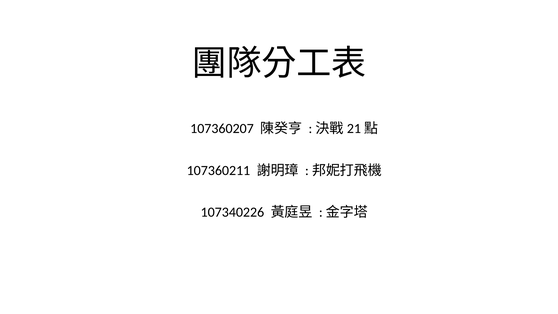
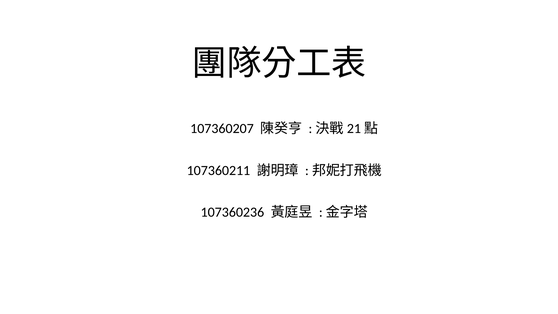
107340226: 107340226 -> 107360236 (232, 212)
